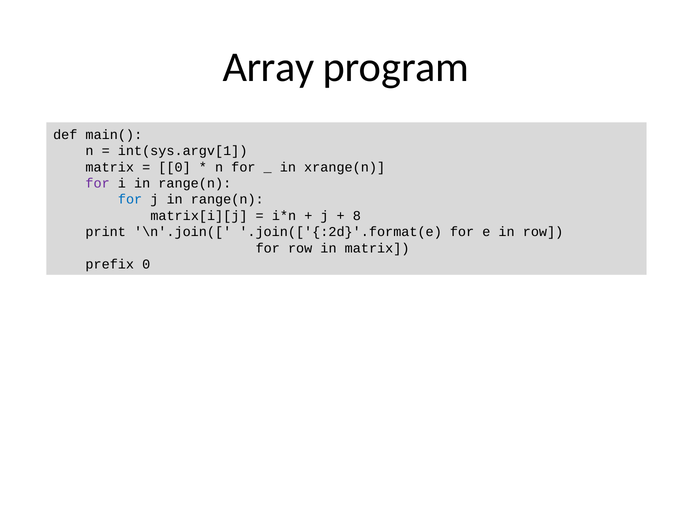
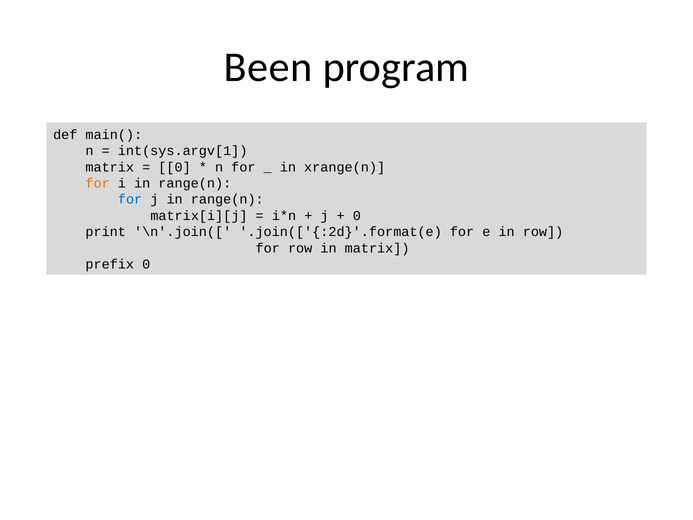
Array: Array -> Been (268, 67)
for colour: purple -> orange (98, 183)
8: 8 -> 0 (357, 216)
